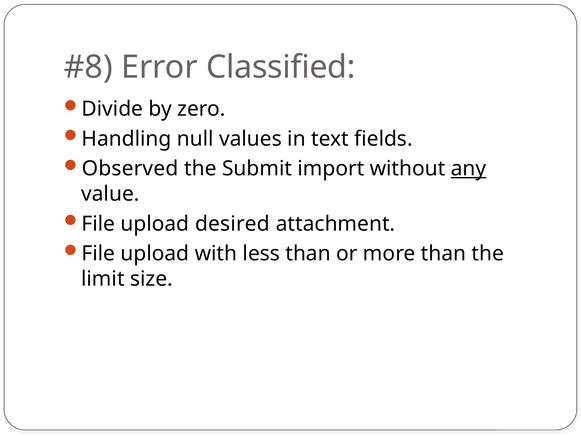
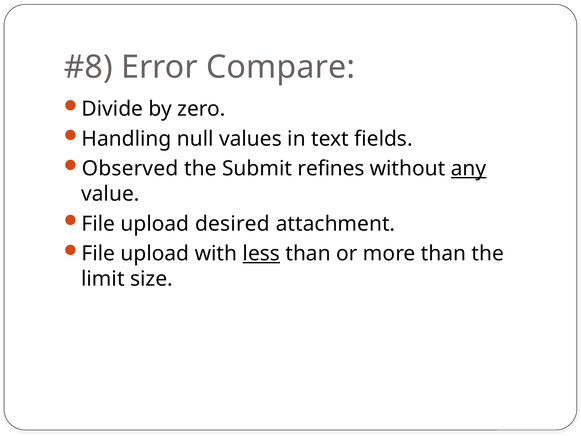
Classified: Classified -> Compare (281, 67)
import: import -> refines (331, 169)
less underline: none -> present (261, 253)
